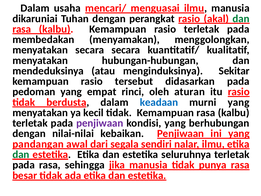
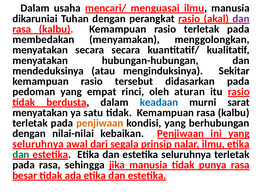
dan colour: green -> purple (241, 19)
murni yang: yang -> sarat (239, 102)
kecil: kecil -> satu (93, 113)
penjiwaan colour: purple -> orange (100, 123)
pandangan: pandangan -> seluruhnya (38, 144)
sendiri: sendiri -> prinsip (156, 144)
